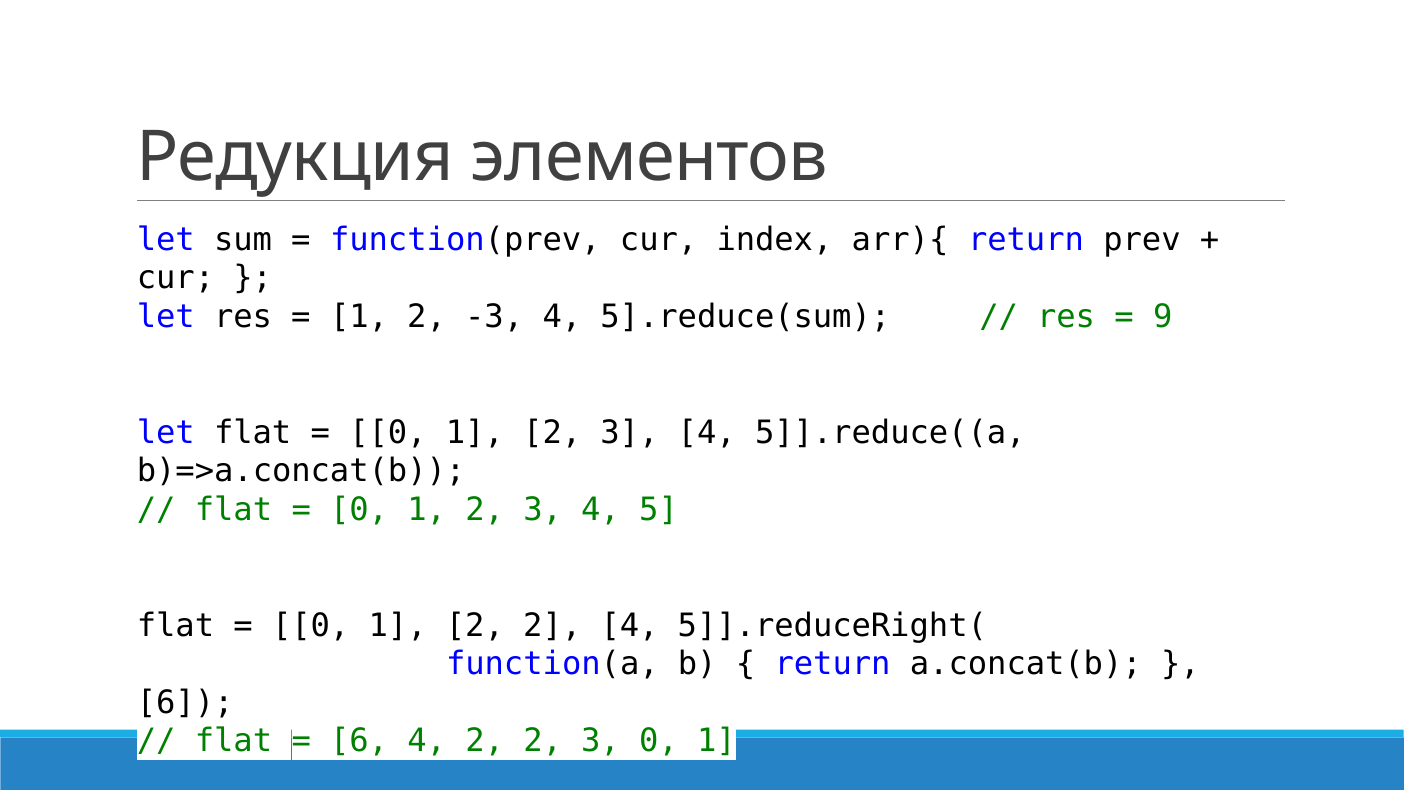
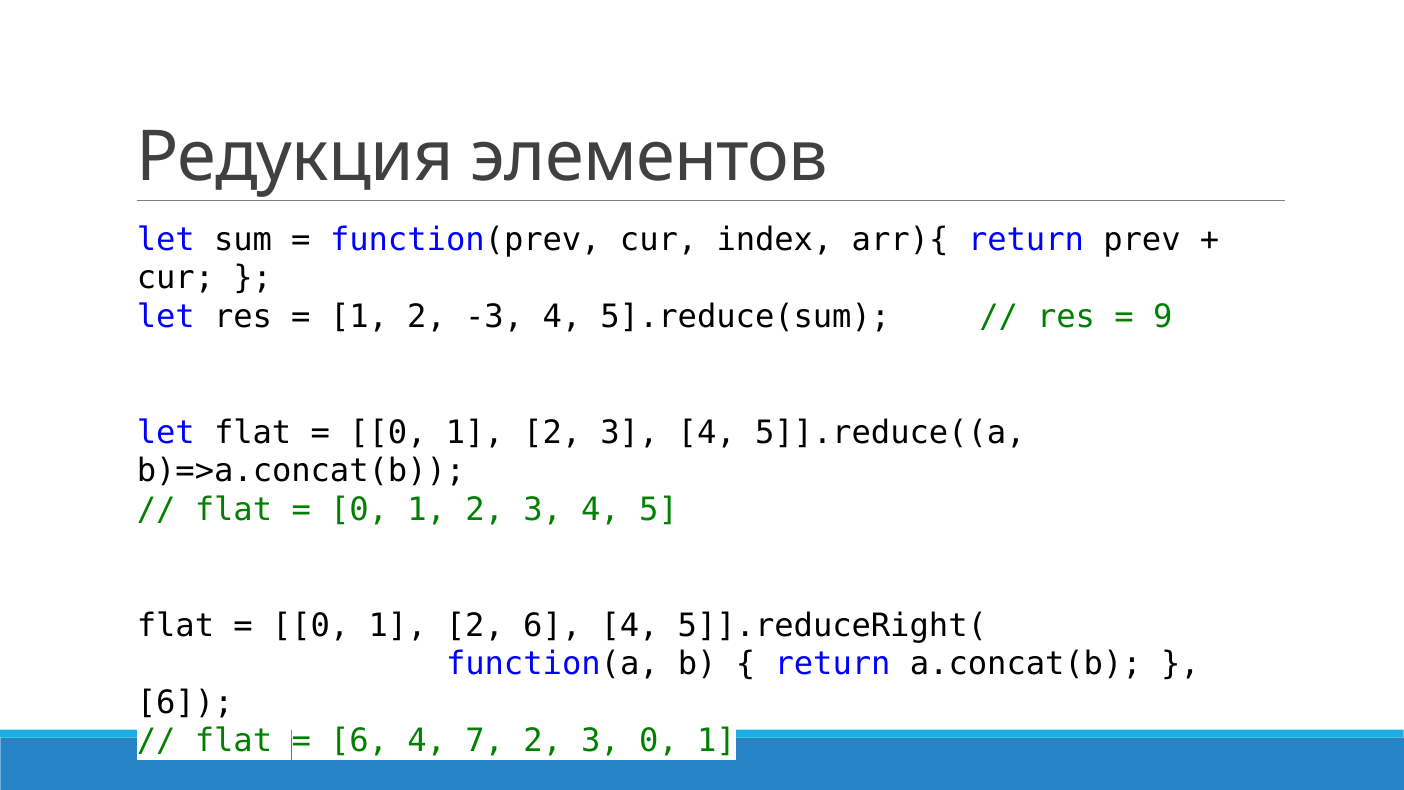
1 2 2: 2 -> 6 (552, 625)
4 2: 2 -> 7 (485, 741)
